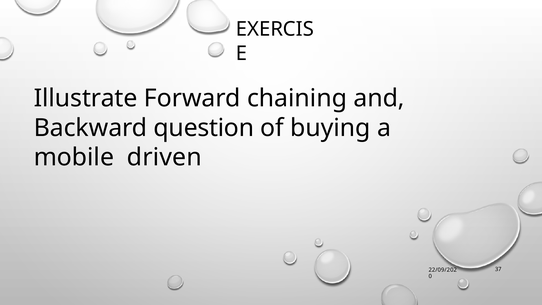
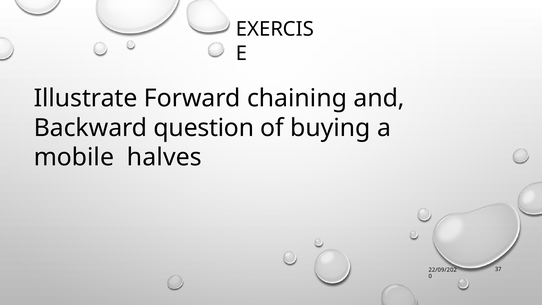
driven: driven -> halves (164, 157)
